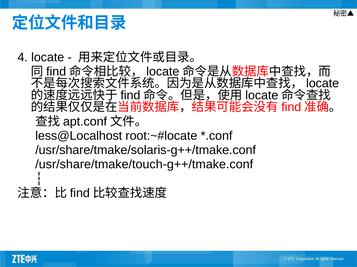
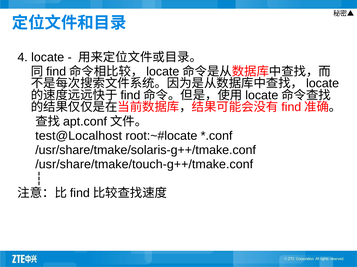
less@Localhost: less@Localhost -> test@Localhost (79, 136)
